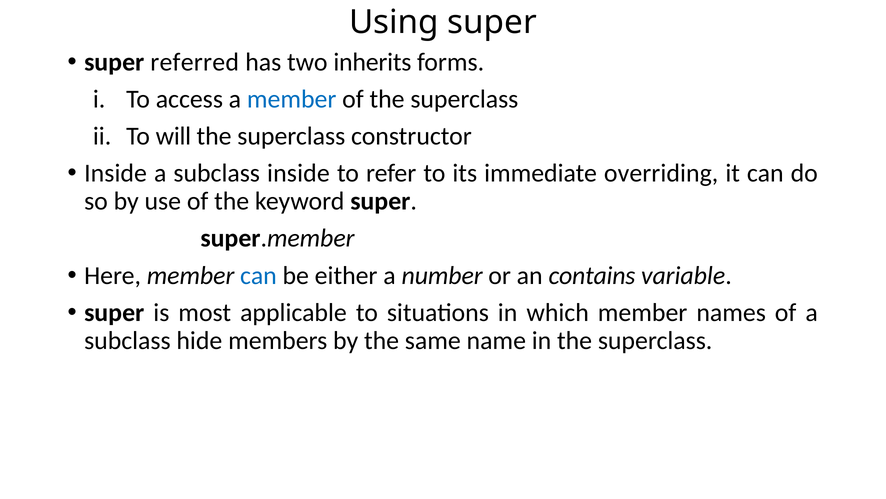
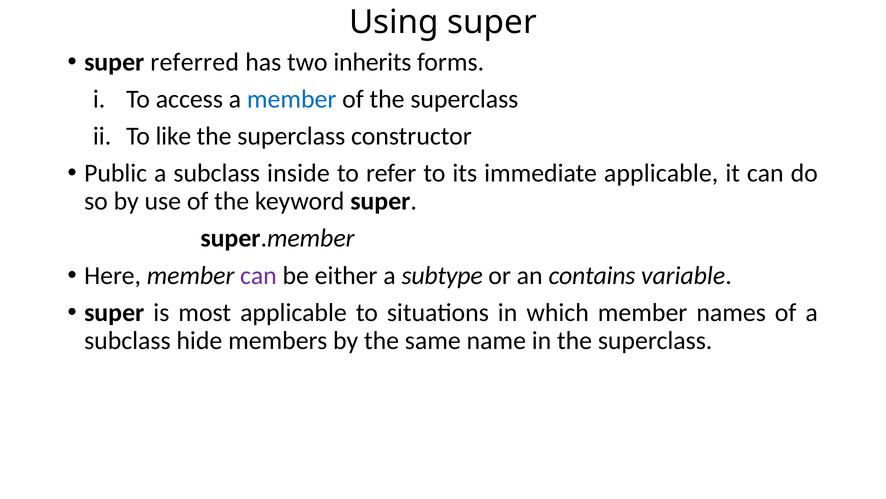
will: will -> like (173, 136)
Inside: Inside -> Public (116, 173)
immediate overriding: overriding -> applicable (661, 173)
can colour: blue -> purple (258, 275)
number: number -> subtype (442, 275)
